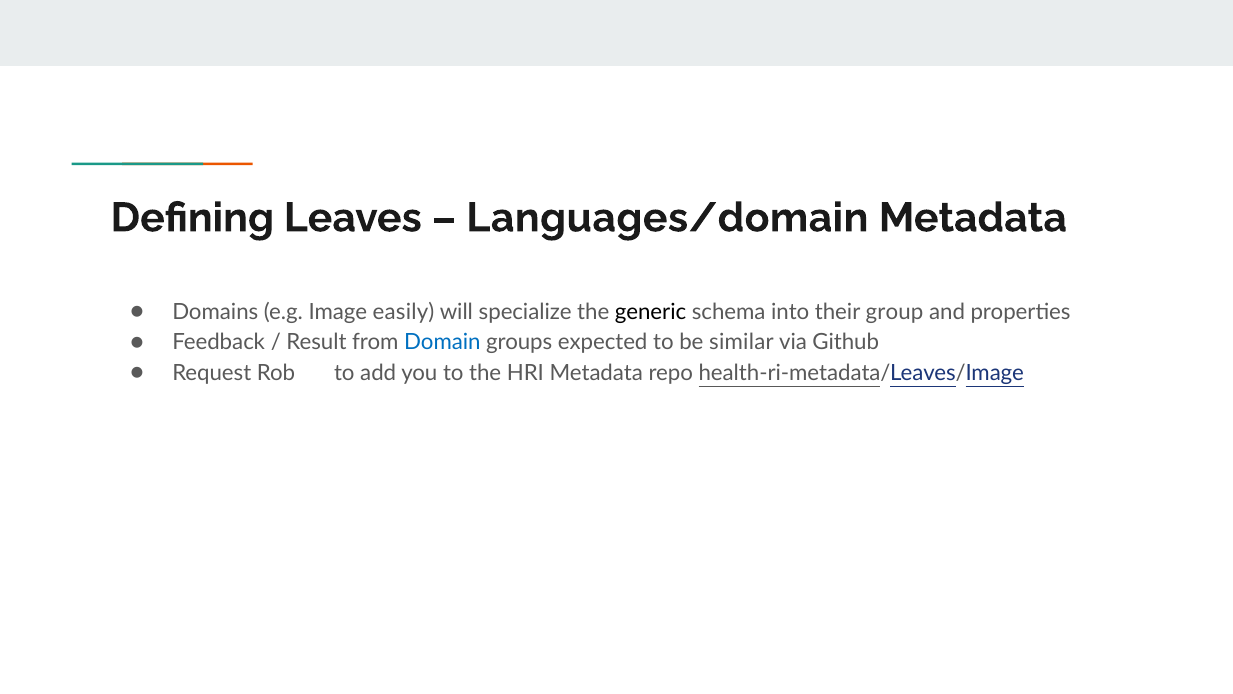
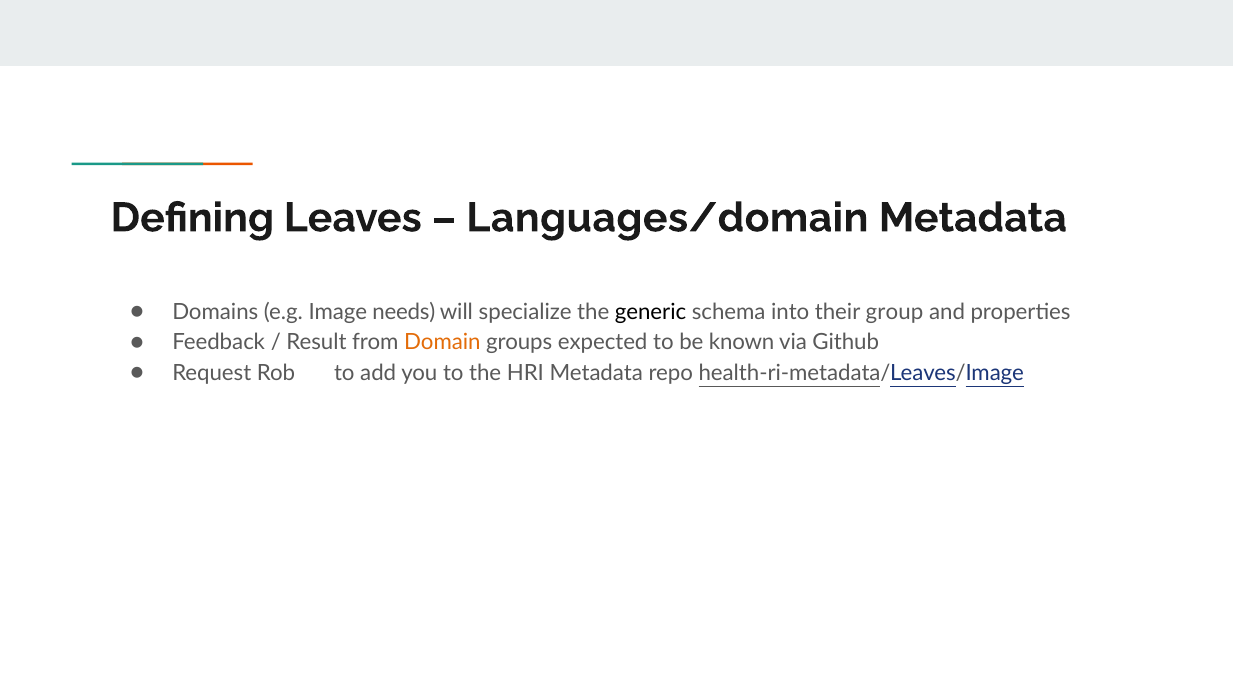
easily: easily -> needs (404, 311)
Domain colour: blue -> orange (442, 342)
similar: similar -> known (742, 342)
